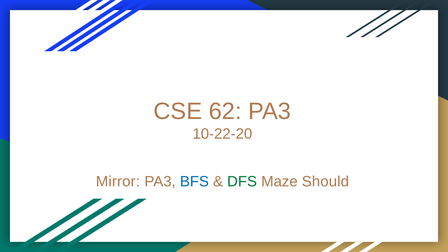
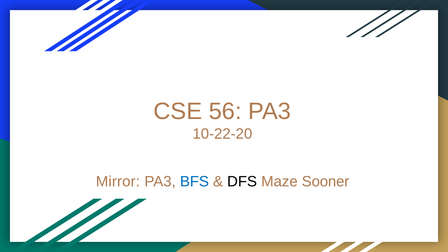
62: 62 -> 56 (225, 111)
DFS colour: green -> black (242, 182)
Should: Should -> Sooner (326, 182)
